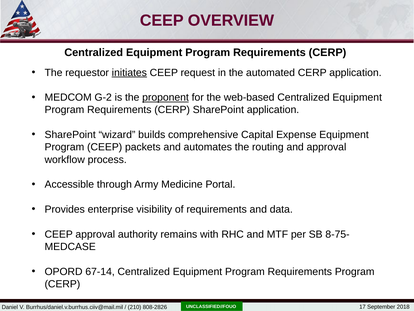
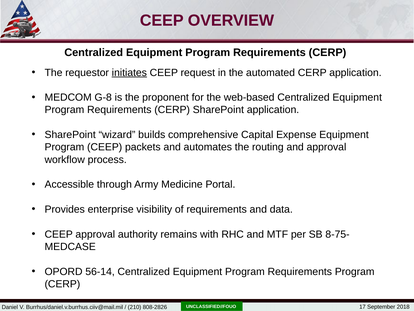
G-2: G-2 -> G-8 (103, 97)
proponent underline: present -> none (166, 97)
67-14: 67-14 -> 56-14 (100, 271)
